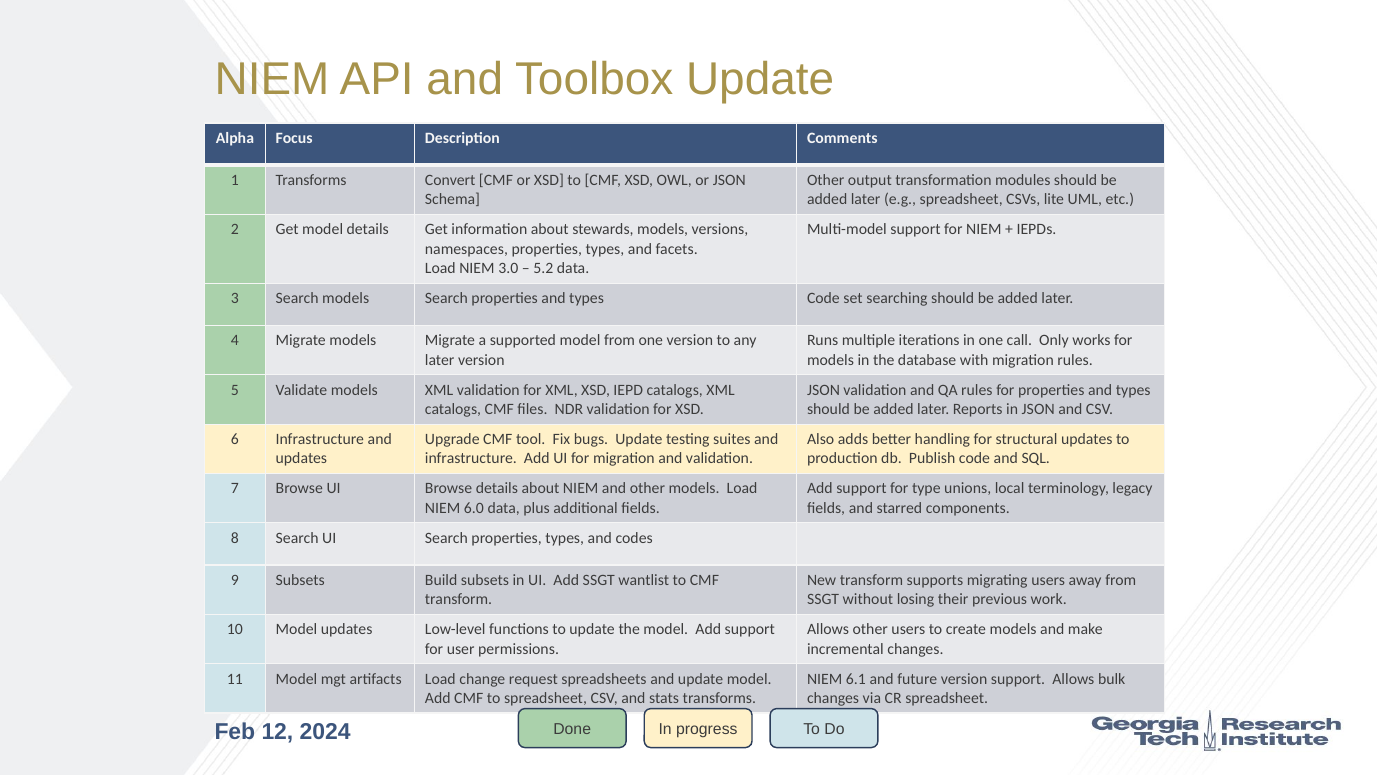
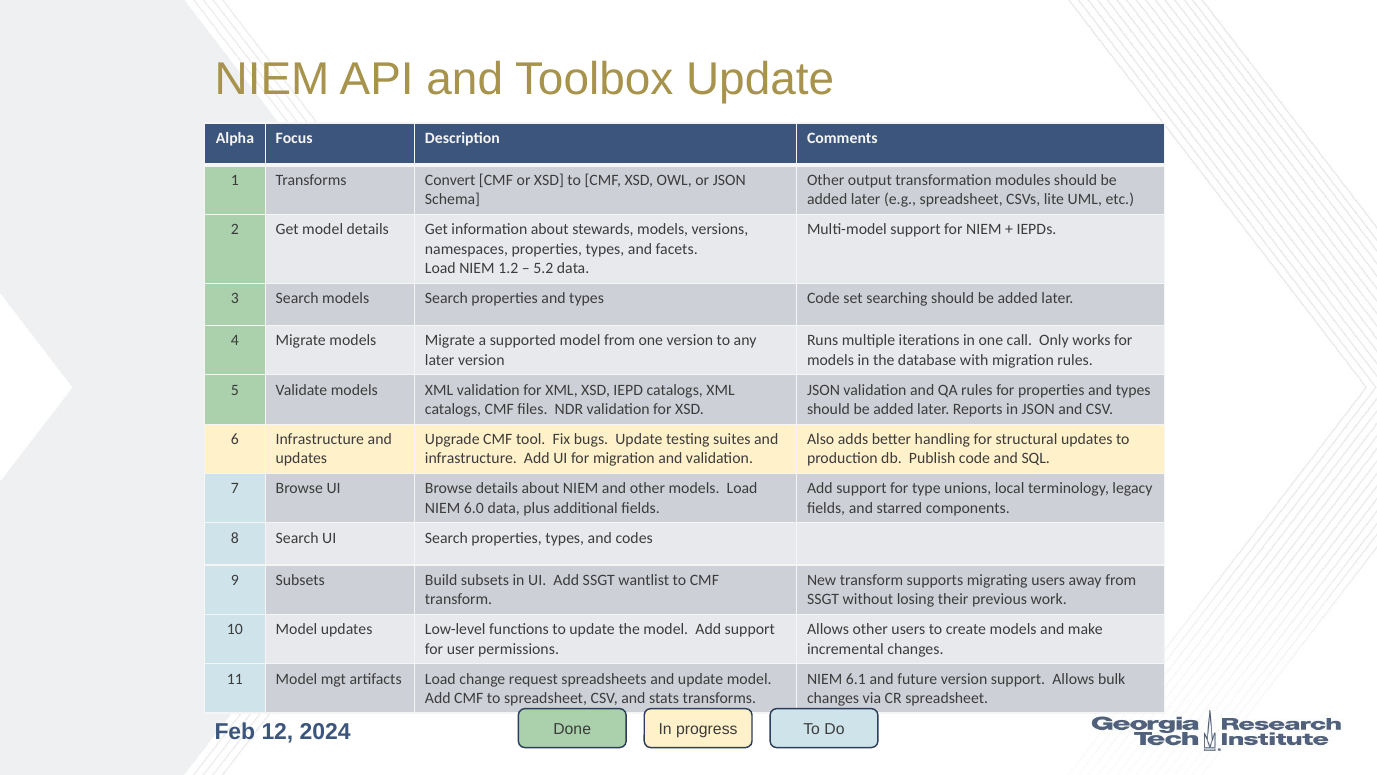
3.0: 3.0 -> 1.2 (508, 268)
